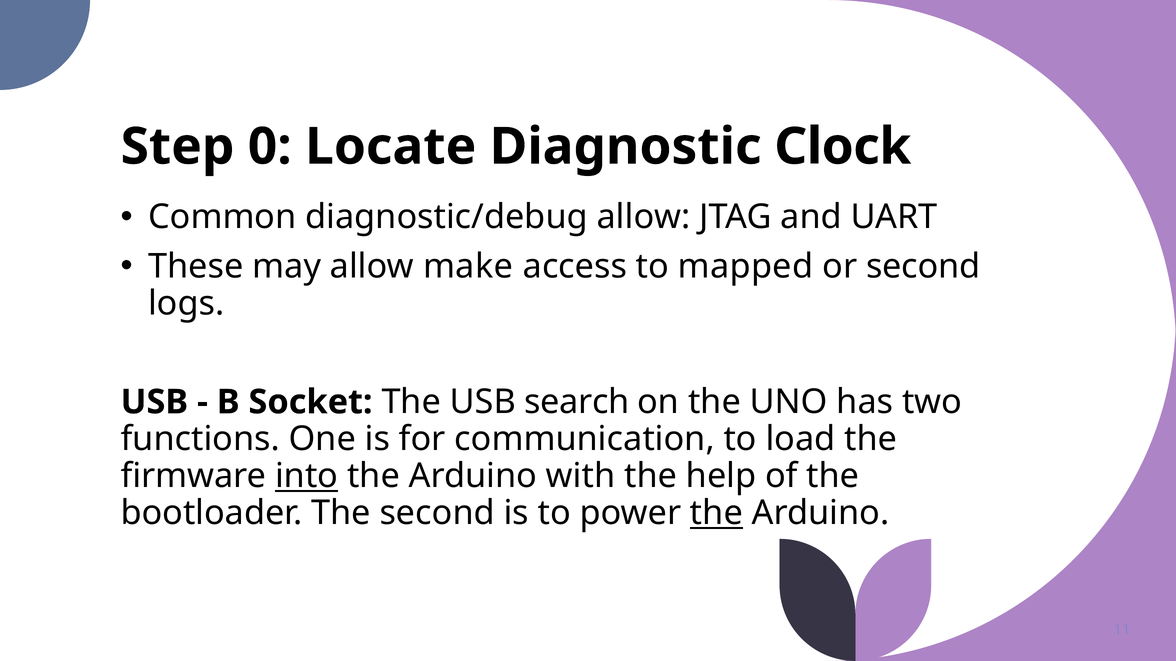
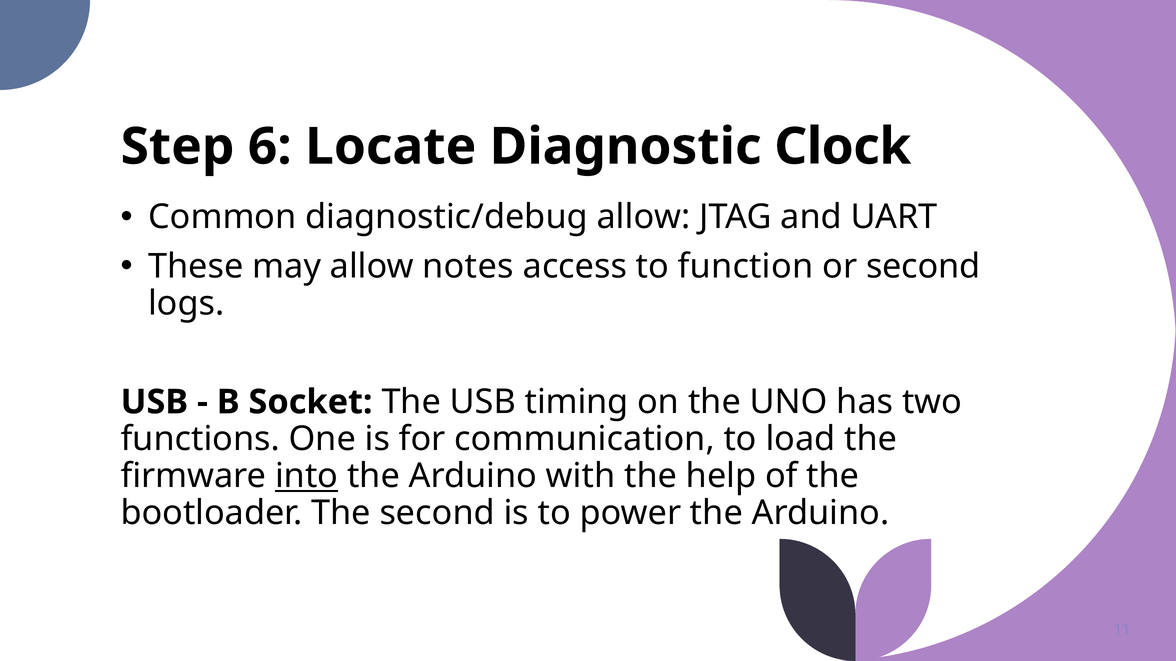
0: 0 -> 6 (270, 147)
make: make -> notes (468, 267)
mapped: mapped -> function (745, 267)
search: search -> timing (577, 402)
the underline: present -> none (716, 513)
